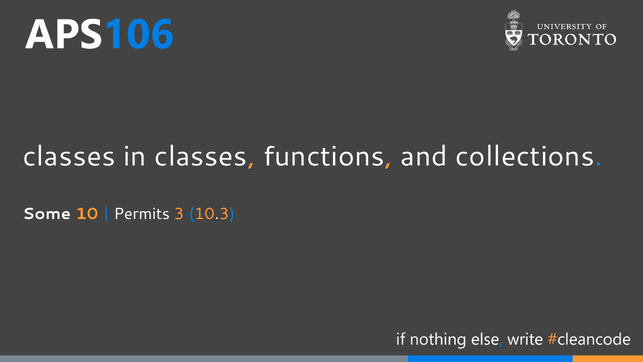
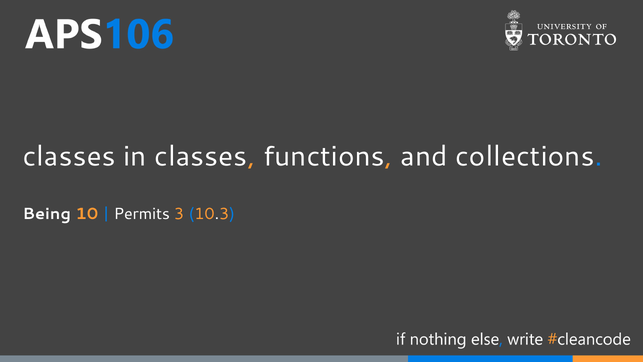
Some: Some -> Being (47, 214)
